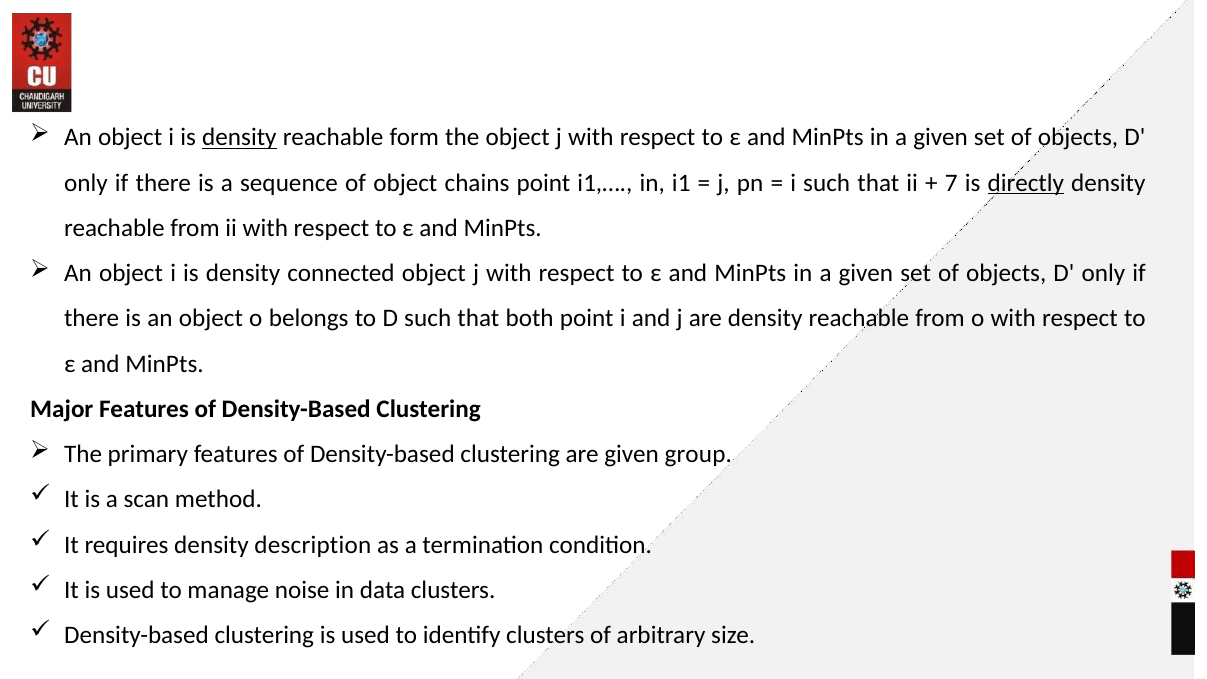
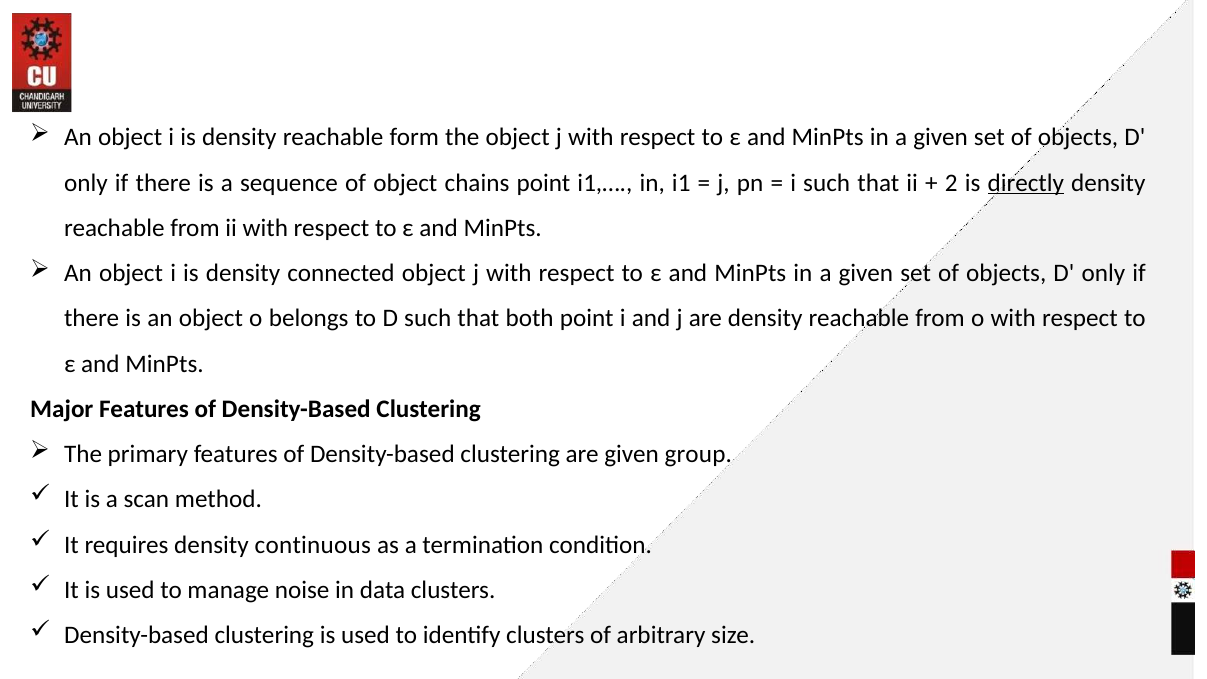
density underline: present -> none (239, 138)
7: 7 -> 2 (951, 183)
description: description -> continuous (313, 545)
